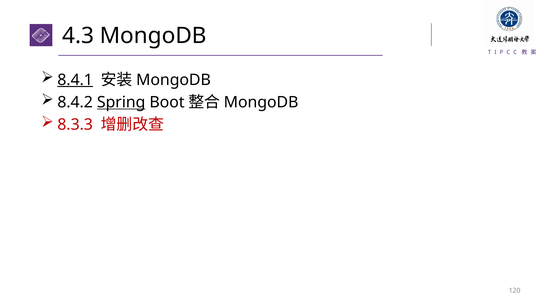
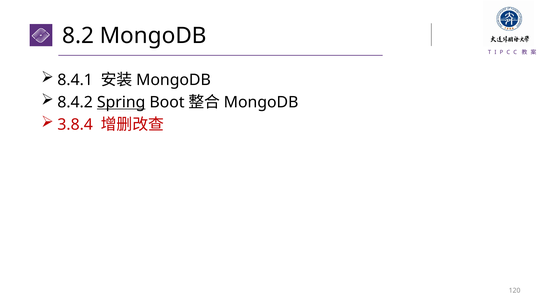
4.3: 4.3 -> 8.2 (78, 36)
8.4.1 underline: present -> none (75, 80)
8.3.3: 8.3.3 -> 3.8.4 (75, 125)
